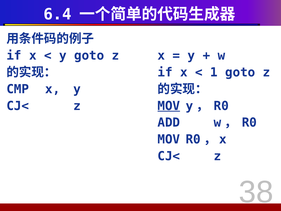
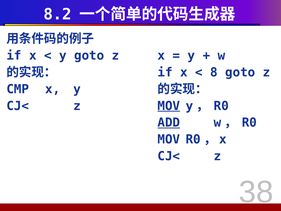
6.4: 6.4 -> 8.2 (57, 14)
1: 1 -> 8 (214, 72)
ADD underline: none -> present (169, 123)
